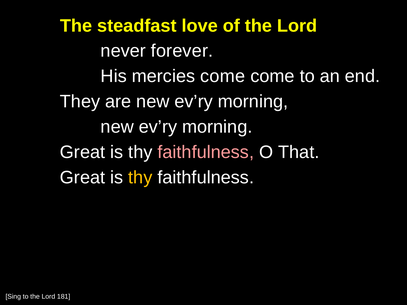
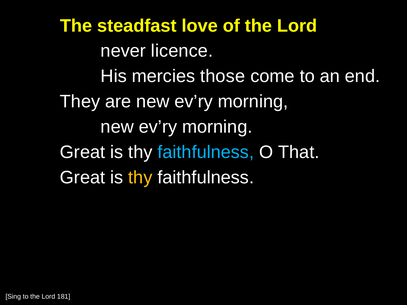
forever: forever -> licence (182, 51)
mercies come: come -> those (223, 76)
faithfulness colour: pink -> light blue (206, 152)
